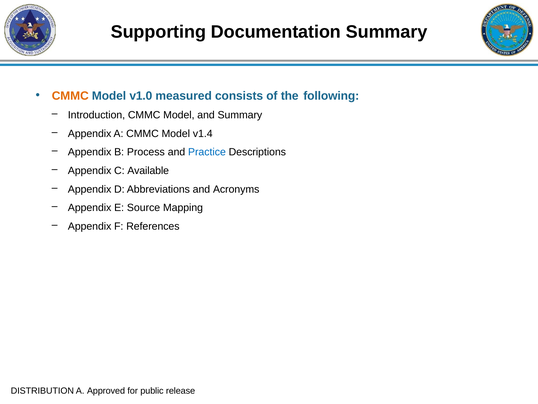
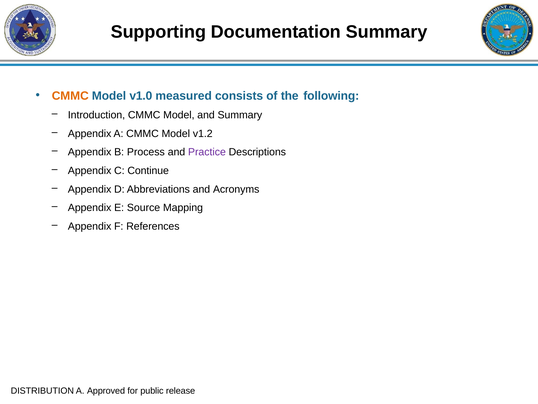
v1.4: v1.4 -> v1.2 (203, 134)
Practice colour: blue -> purple (207, 152)
Available: Available -> Continue (148, 171)
